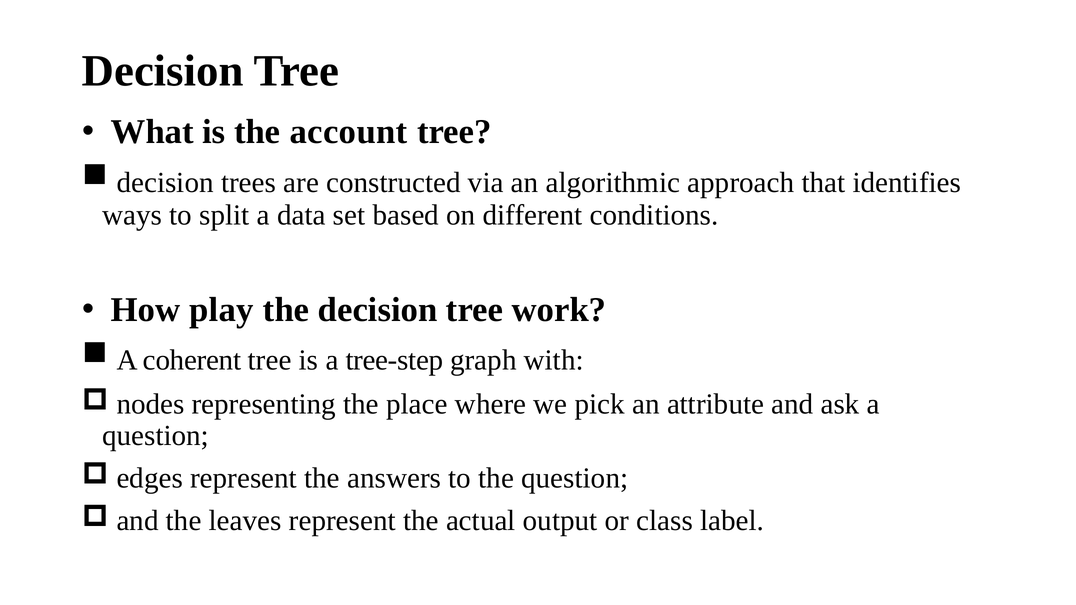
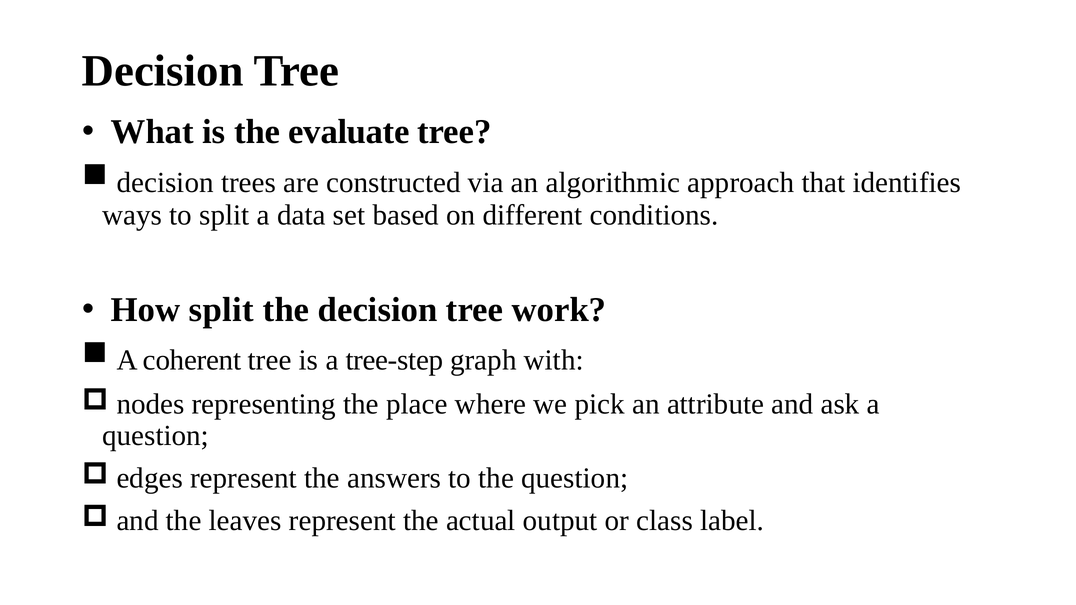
account: account -> evaluate (349, 132)
How play: play -> split (221, 310)
